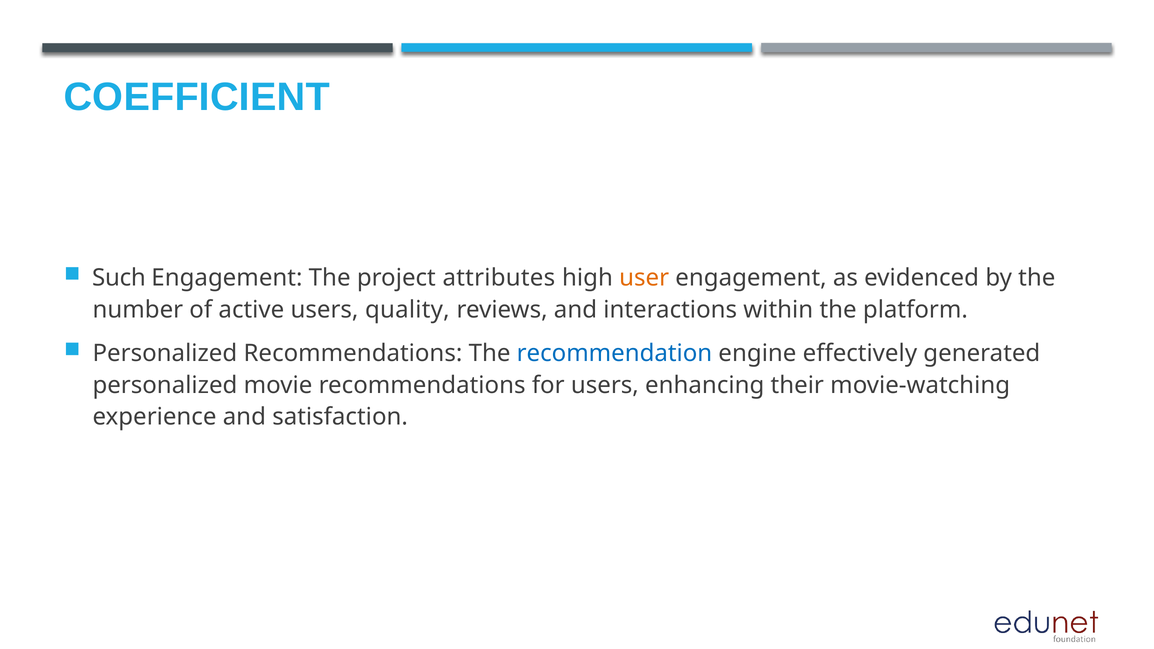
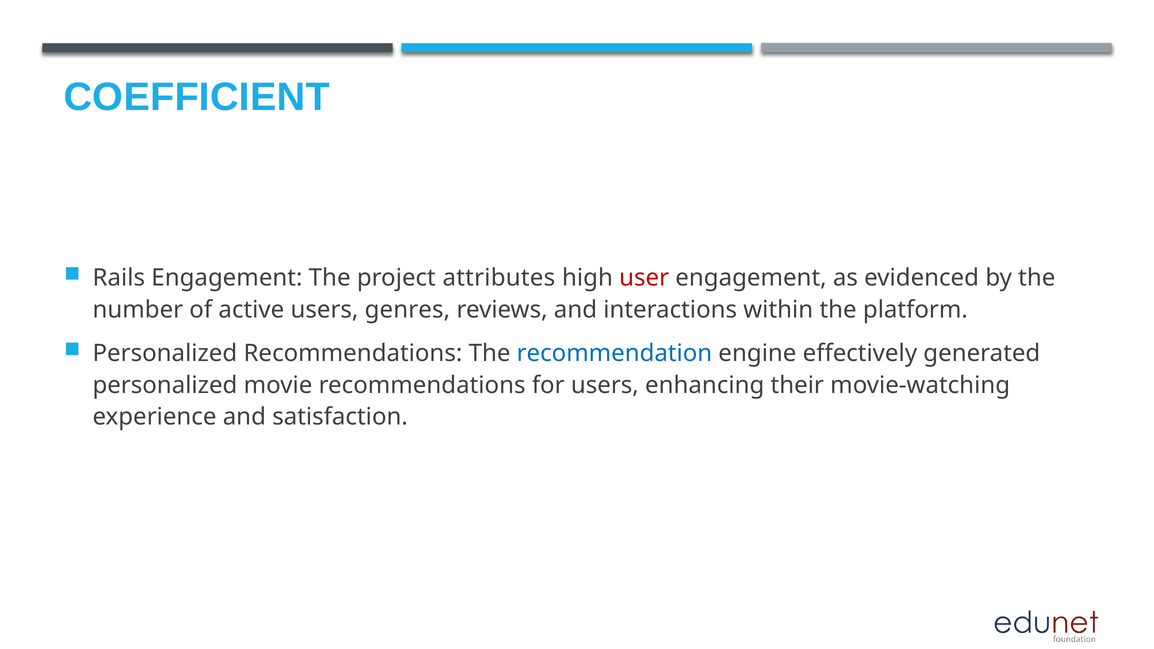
Such: Such -> Rails (119, 278)
user colour: orange -> red (644, 278)
quality: quality -> genres (407, 310)
